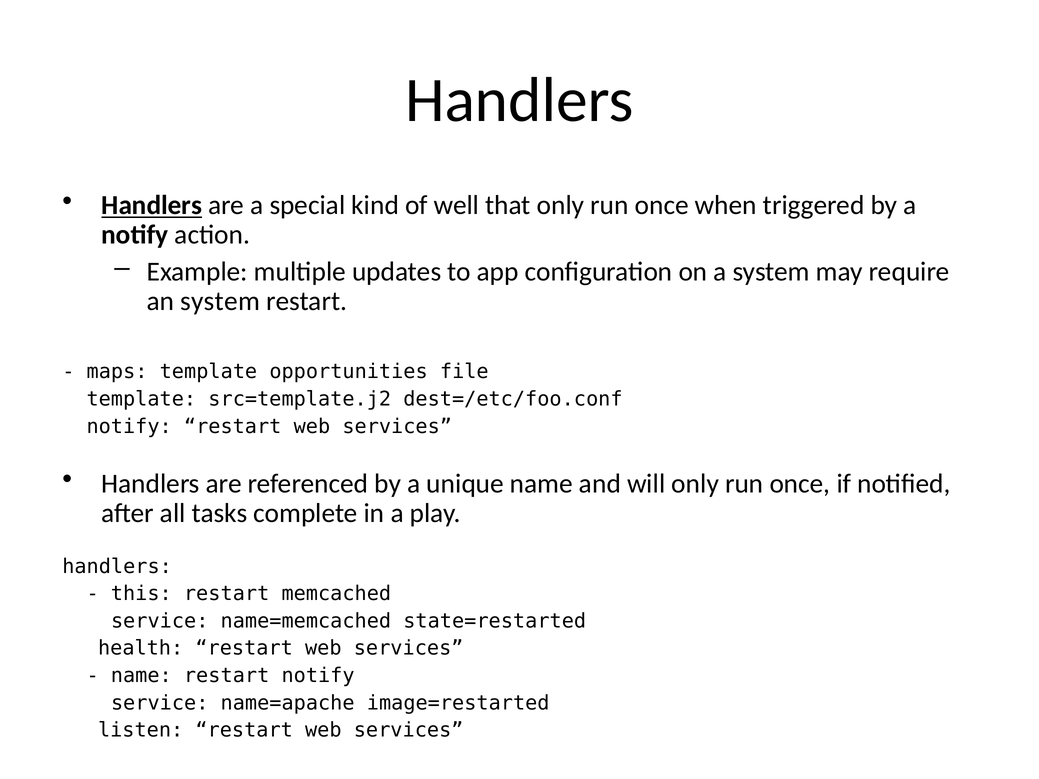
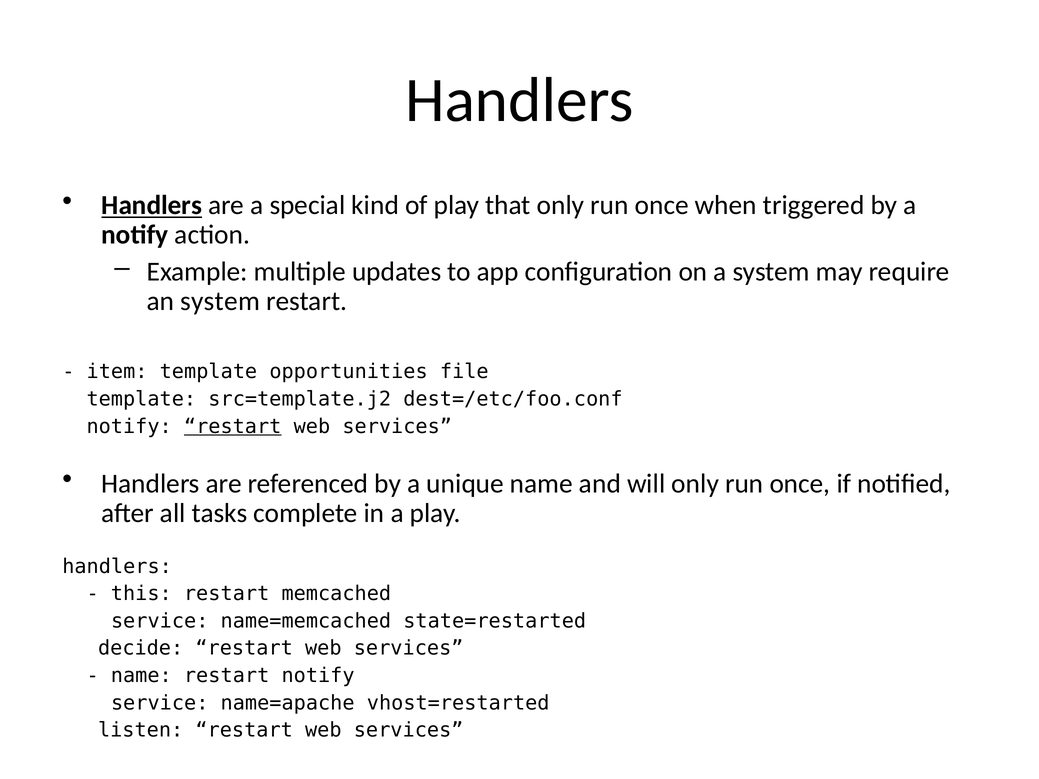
of well: well -> play (457, 205)
maps: maps -> item (117, 372)
restart underline: none -> present (233, 426)
health: health -> decide (141, 649)
image=restarted: image=restarted -> vhost=restarted (458, 703)
